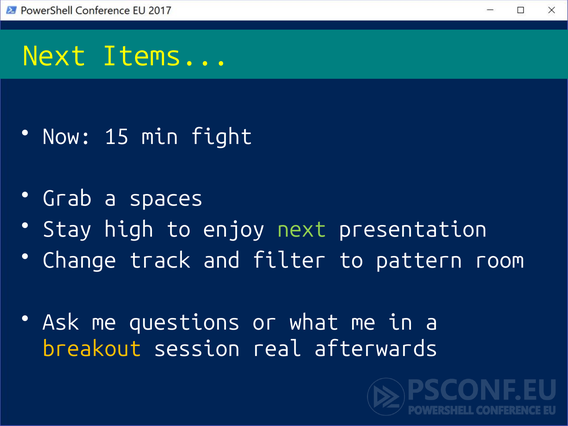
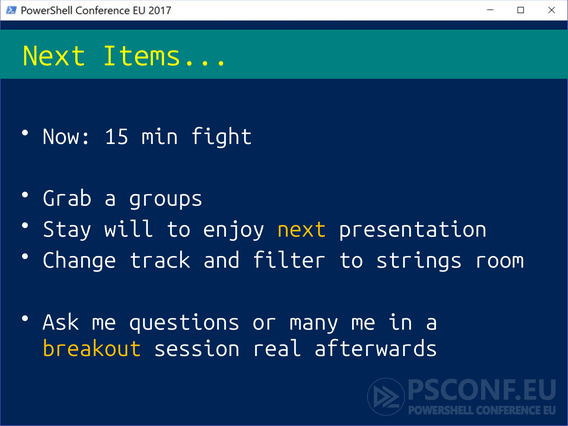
spaces: spaces -> groups (166, 199)
high: high -> will (129, 230)
next colour: light green -> yellow (302, 230)
pattern: pattern -> strings (419, 261)
what: what -> many (314, 322)
